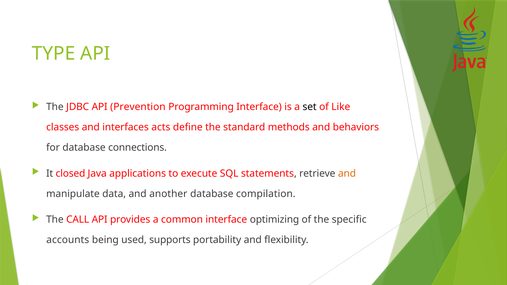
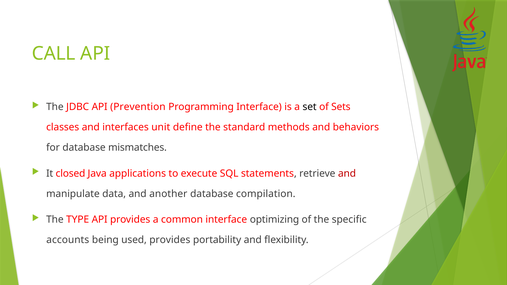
TYPE: TYPE -> CALL (54, 54)
Like: Like -> Sets (341, 107)
acts: acts -> unit (161, 127)
connections: connections -> mismatches (138, 148)
and colour: orange -> red (347, 174)
CALL: CALL -> TYPE (78, 220)
used supports: supports -> provides (170, 240)
